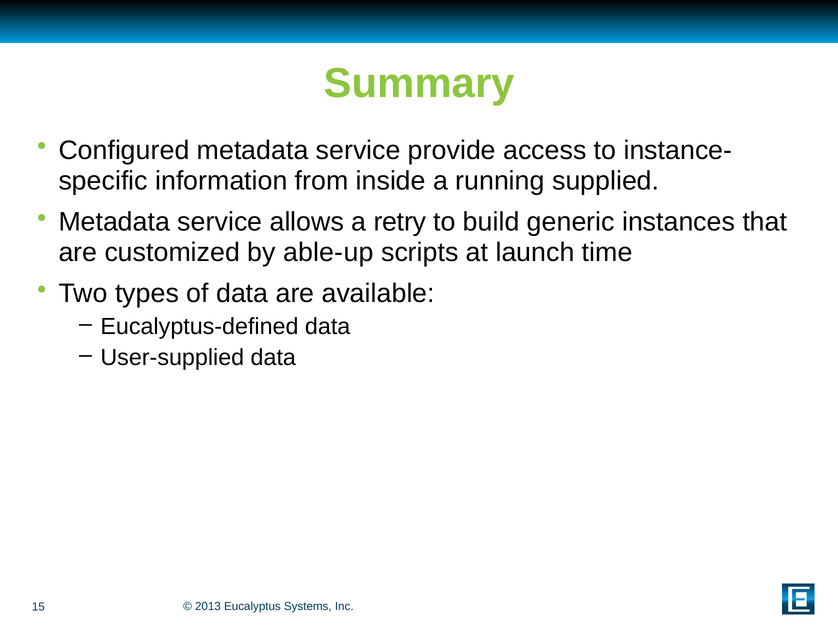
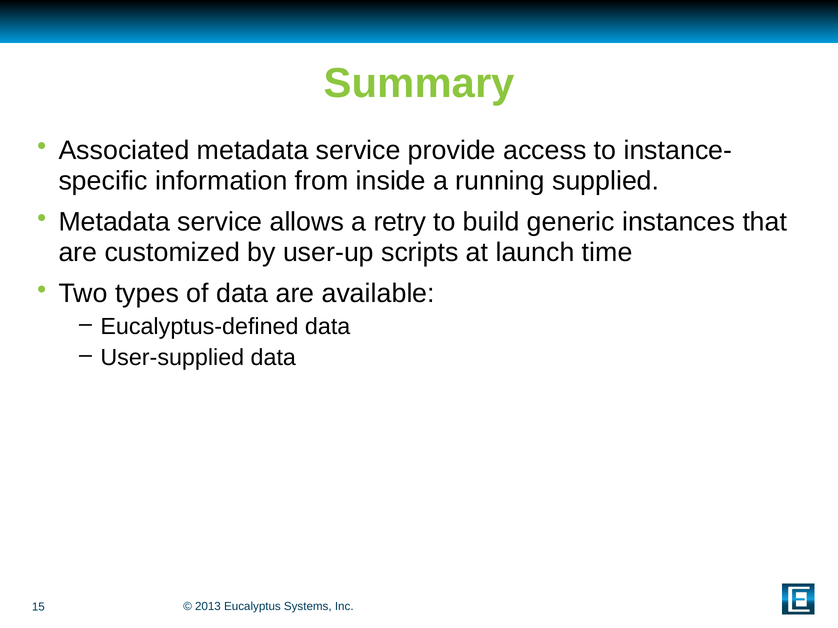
Configured: Configured -> Associated (124, 150)
able-up: able-up -> user-up (328, 253)
